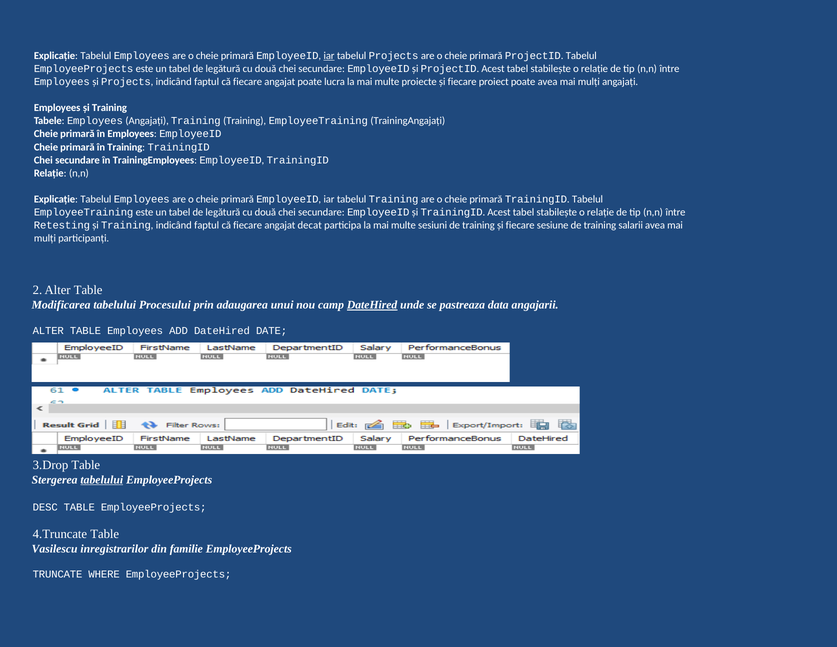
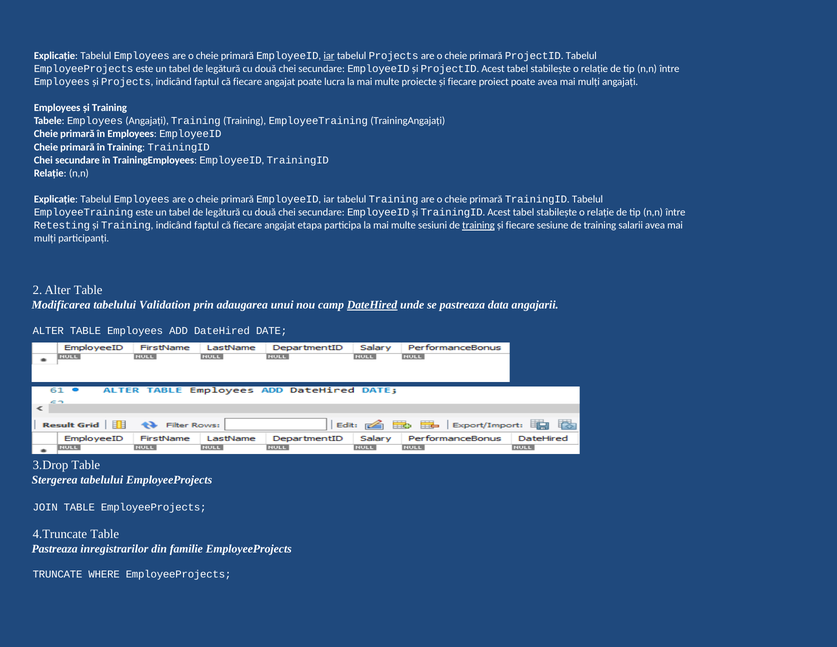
decat: decat -> etapa (310, 225)
training underline: none -> present (479, 225)
Procesului: Procesului -> Validation (165, 305)
tabelului underline: present -> none (102, 480)
DESC: DESC -> JOIN (45, 507)
Vasilescu: Vasilescu -> Pastreaza (55, 548)
